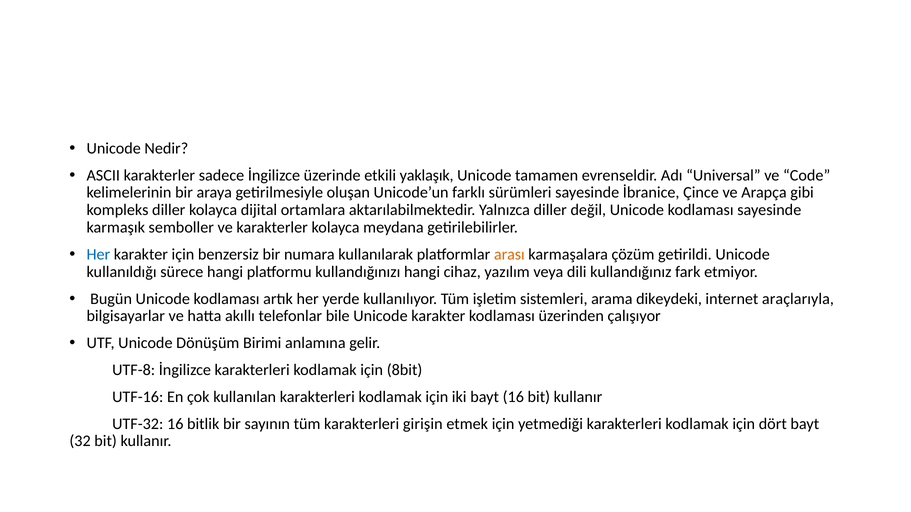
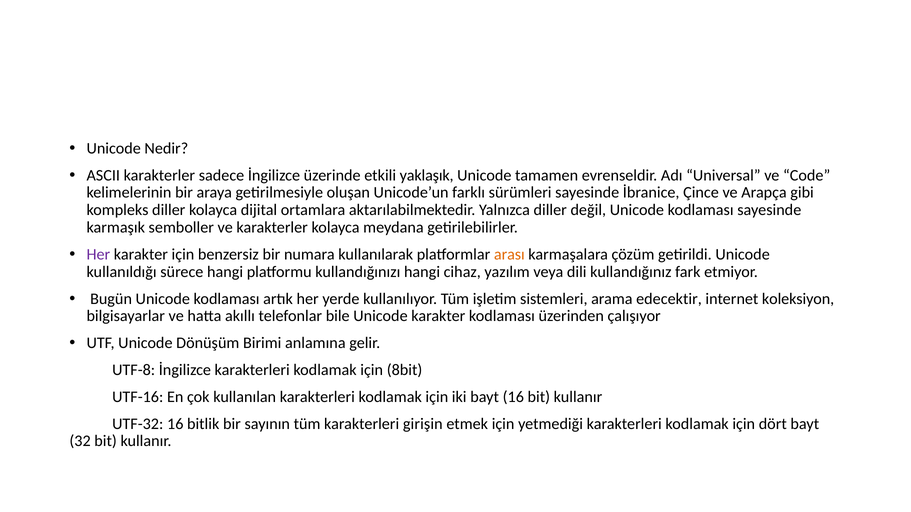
Her colour: blue -> purple (98, 255)
dikeydeki: dikeydeki -> edecektir (669, 299)
araçlarıyla: araçlarıyla -> koleksiyon (798, 299)
